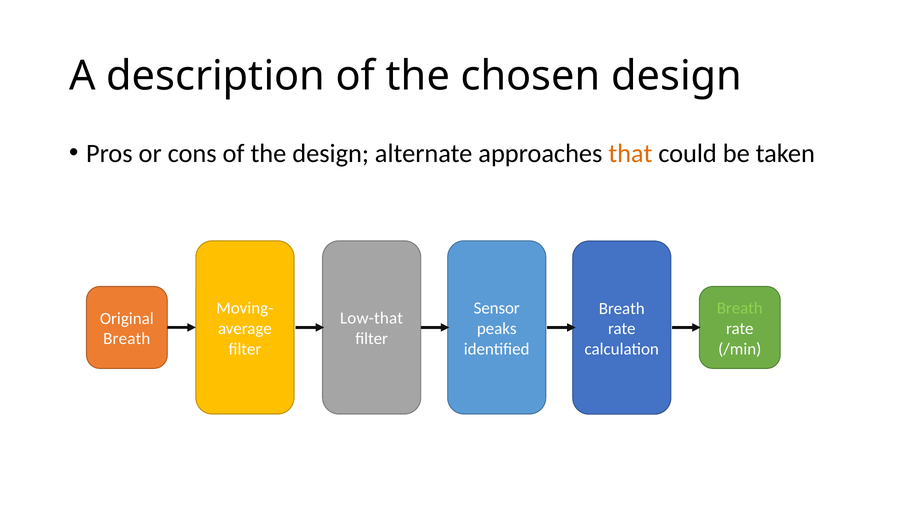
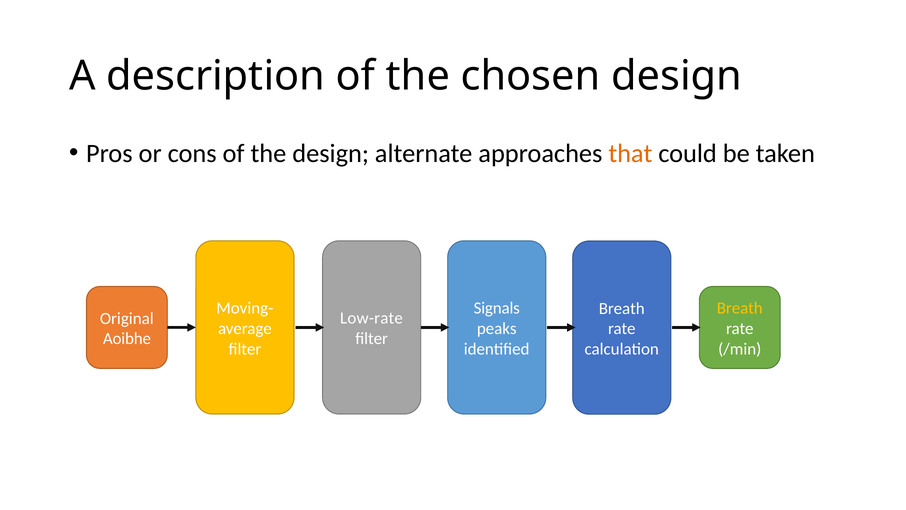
Sensor: Sensor -> Signals (497, 308)
Breath colour: light green -> yellow (740, 308)
Low-that: Low-that -> Low-rate (372, 318)
Breath: Breath -> Aoibhe (127, 339)
